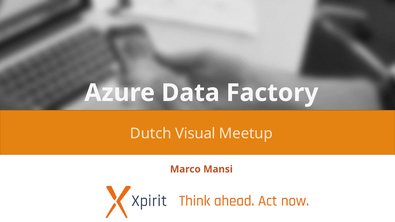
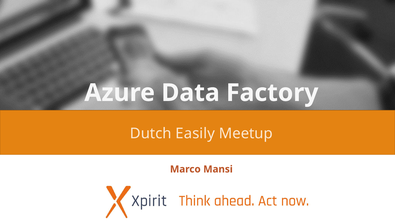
Visual: Visual -> Easily (195, 134)
